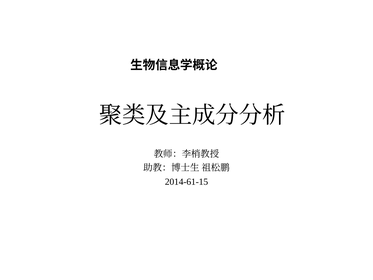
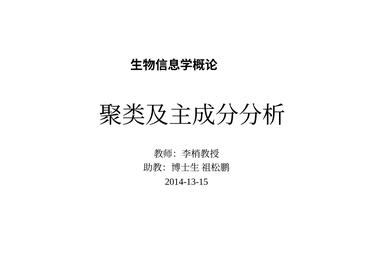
2014-61-15: 2014-61-15 -> 2014-13-15 (187, 182)
